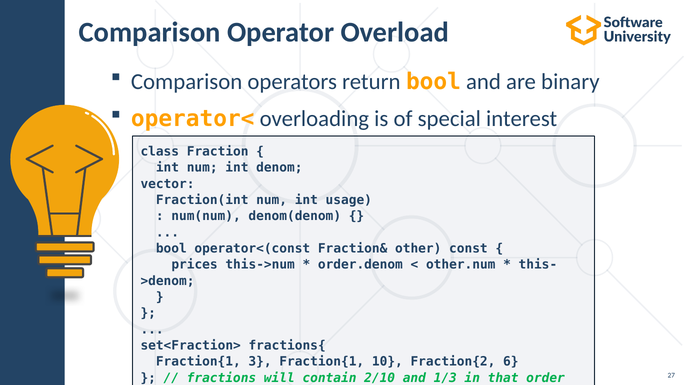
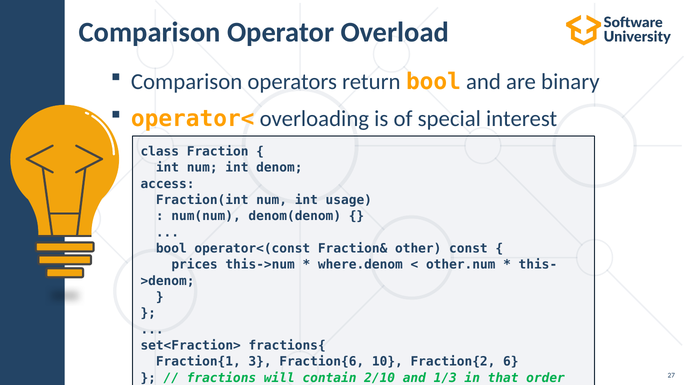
vector: vector -> access (168, 184)
order.denom: order.denom -> where.denom (360, 264)
3 Fraction{1: Fraction{1 -> Fraction{6 (322, 361)
